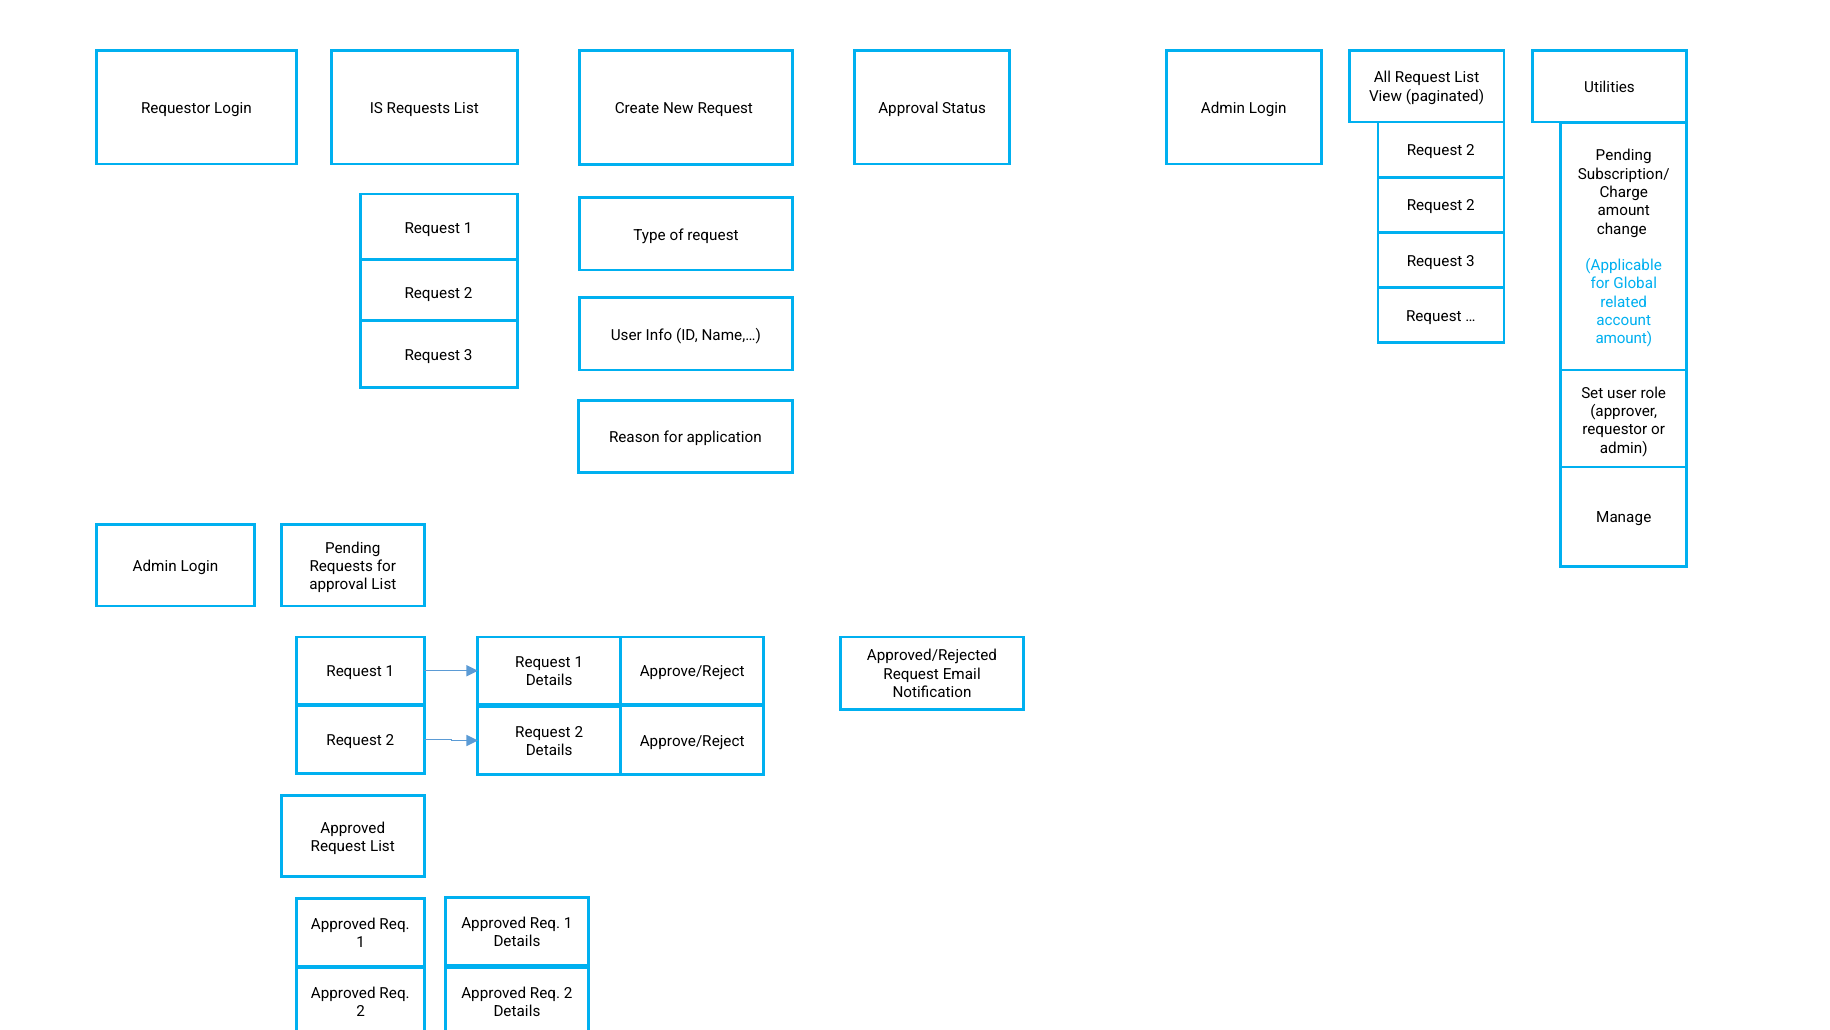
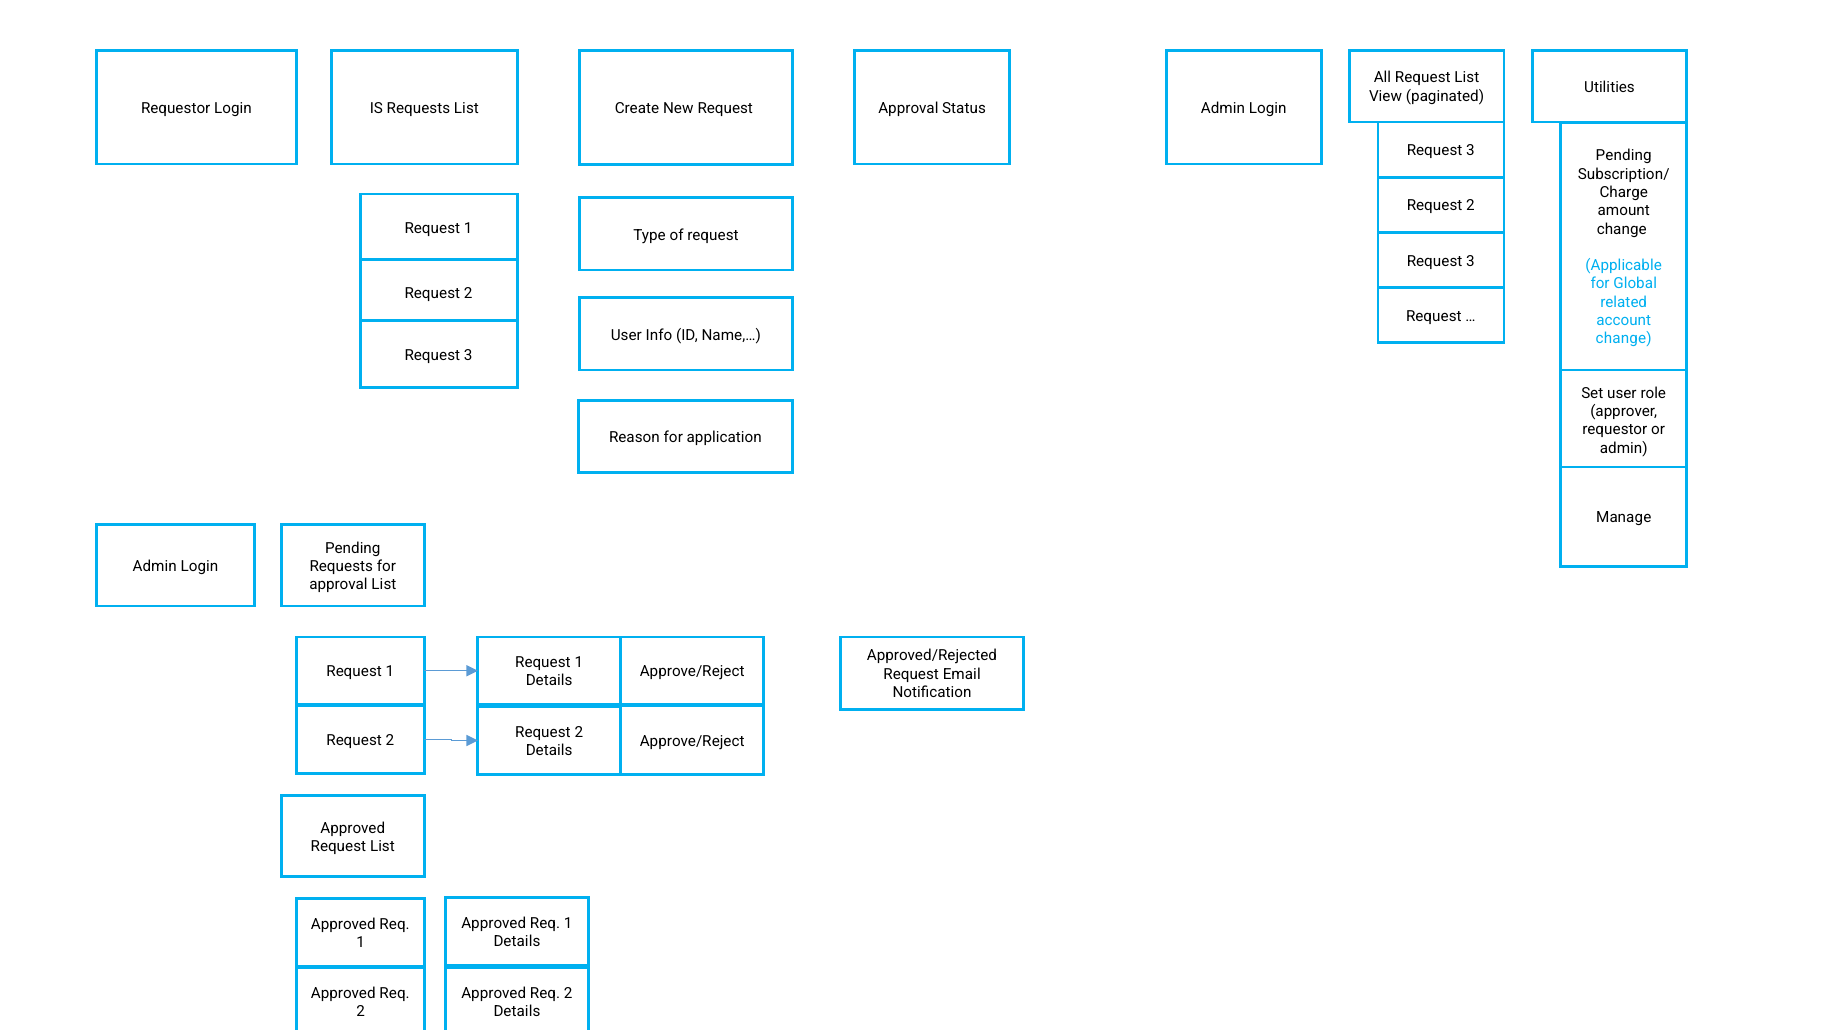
2: 2 -> 3 (1470, 151)
amount: amount -> change (1624, 338)
